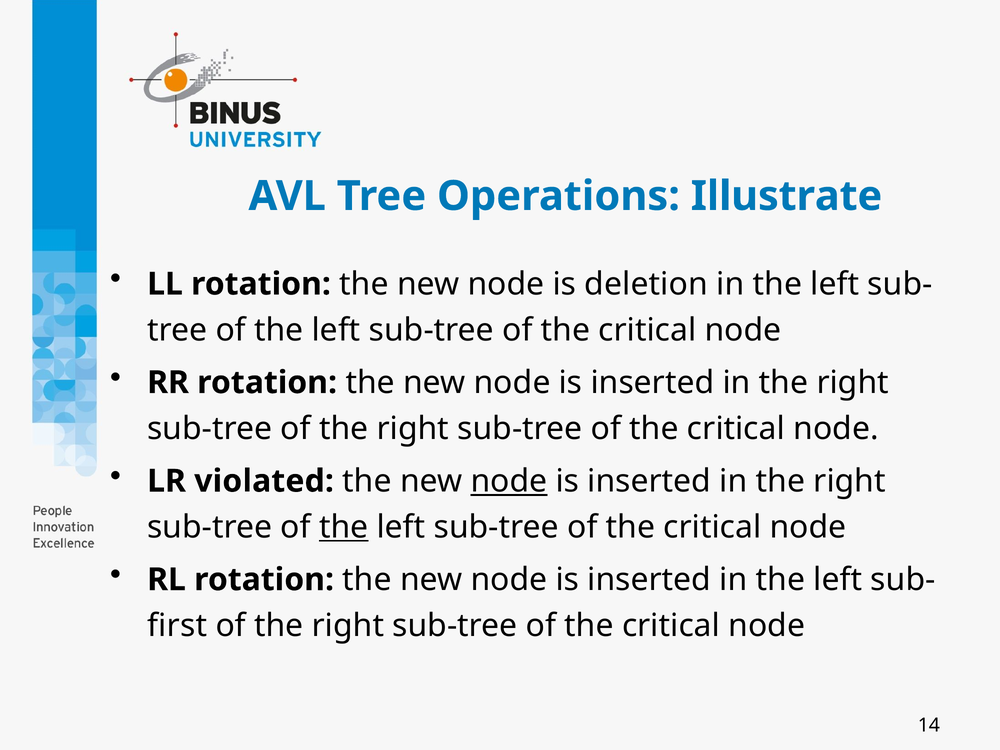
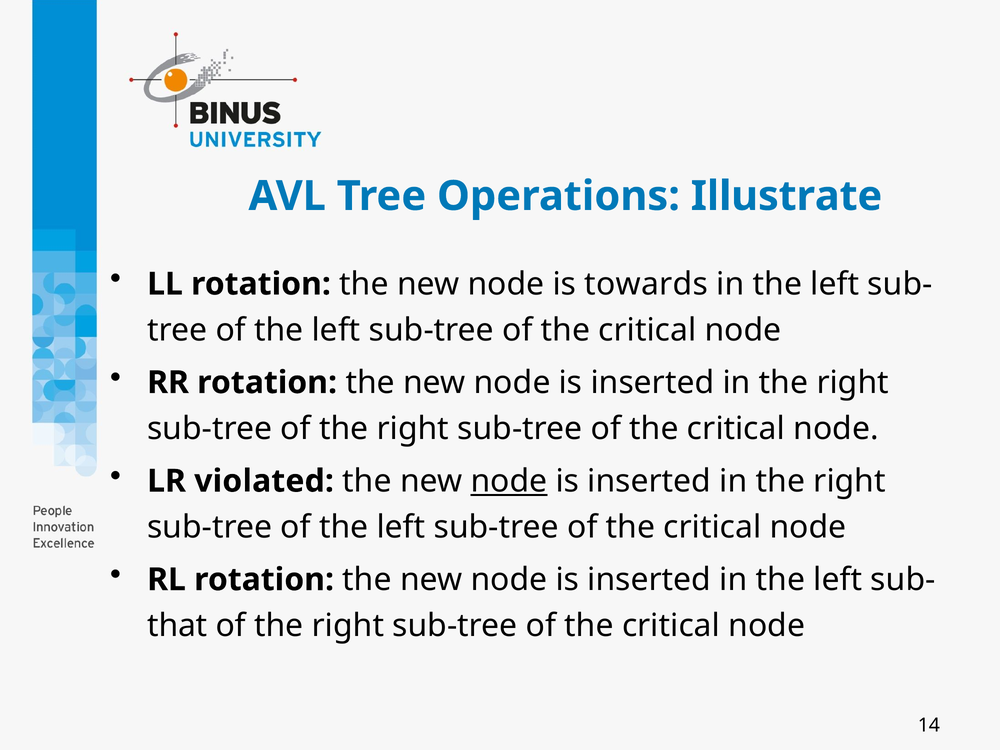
deletion: deletion -> towards (646, 284)
the underline: present -> none (344, 527)
first: first -> that (177, 626)
